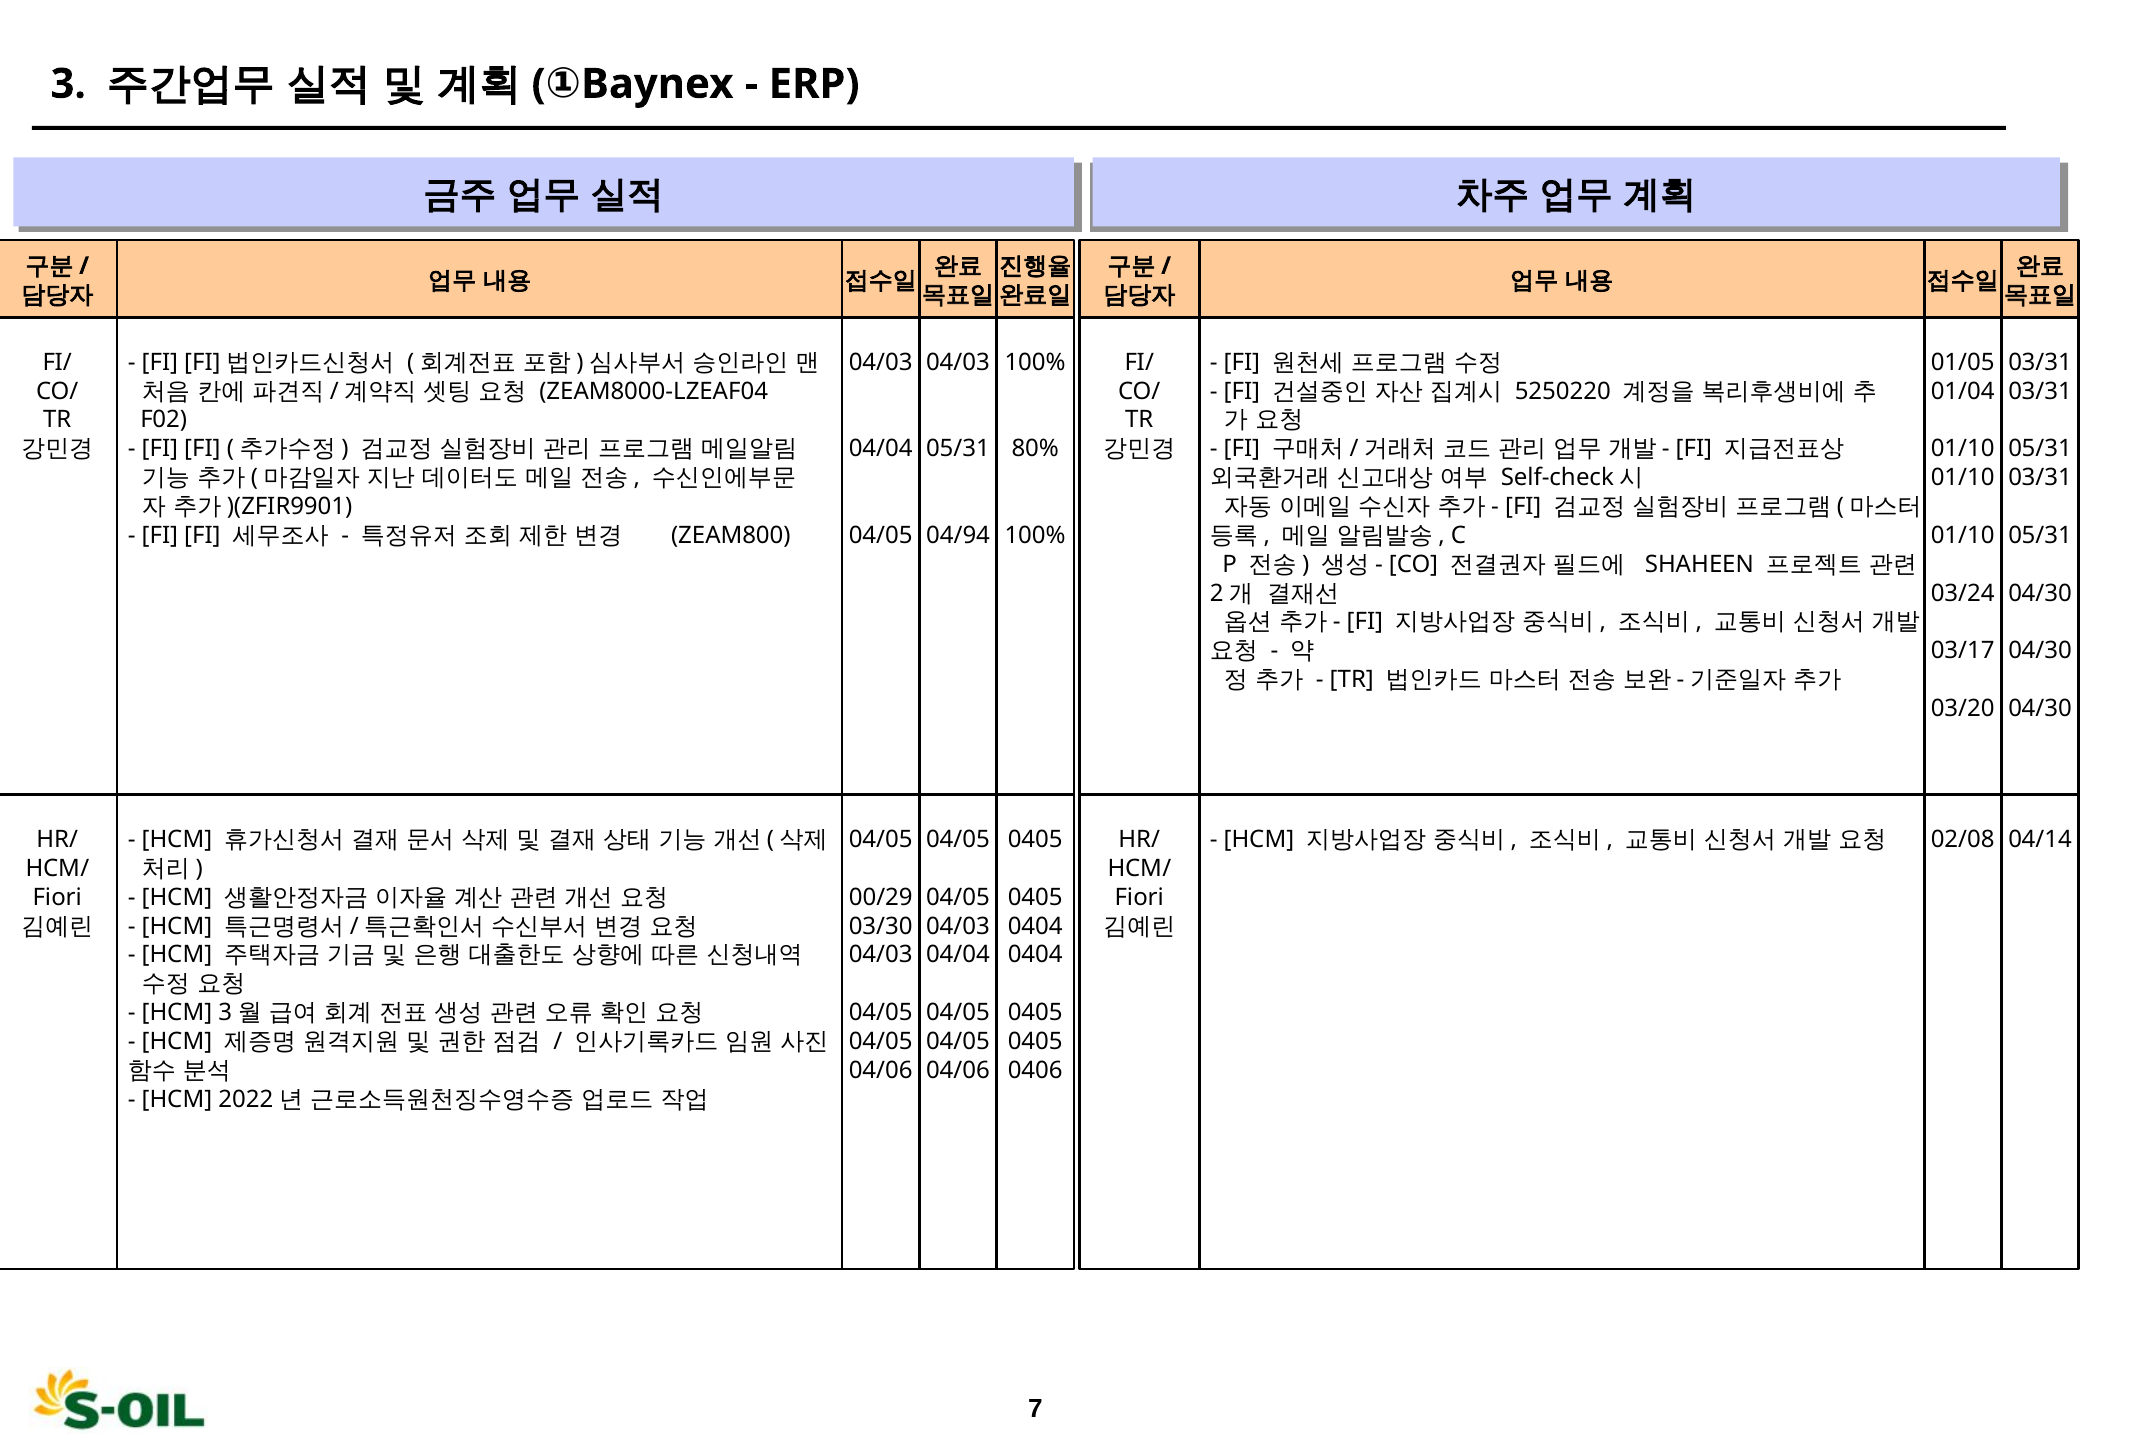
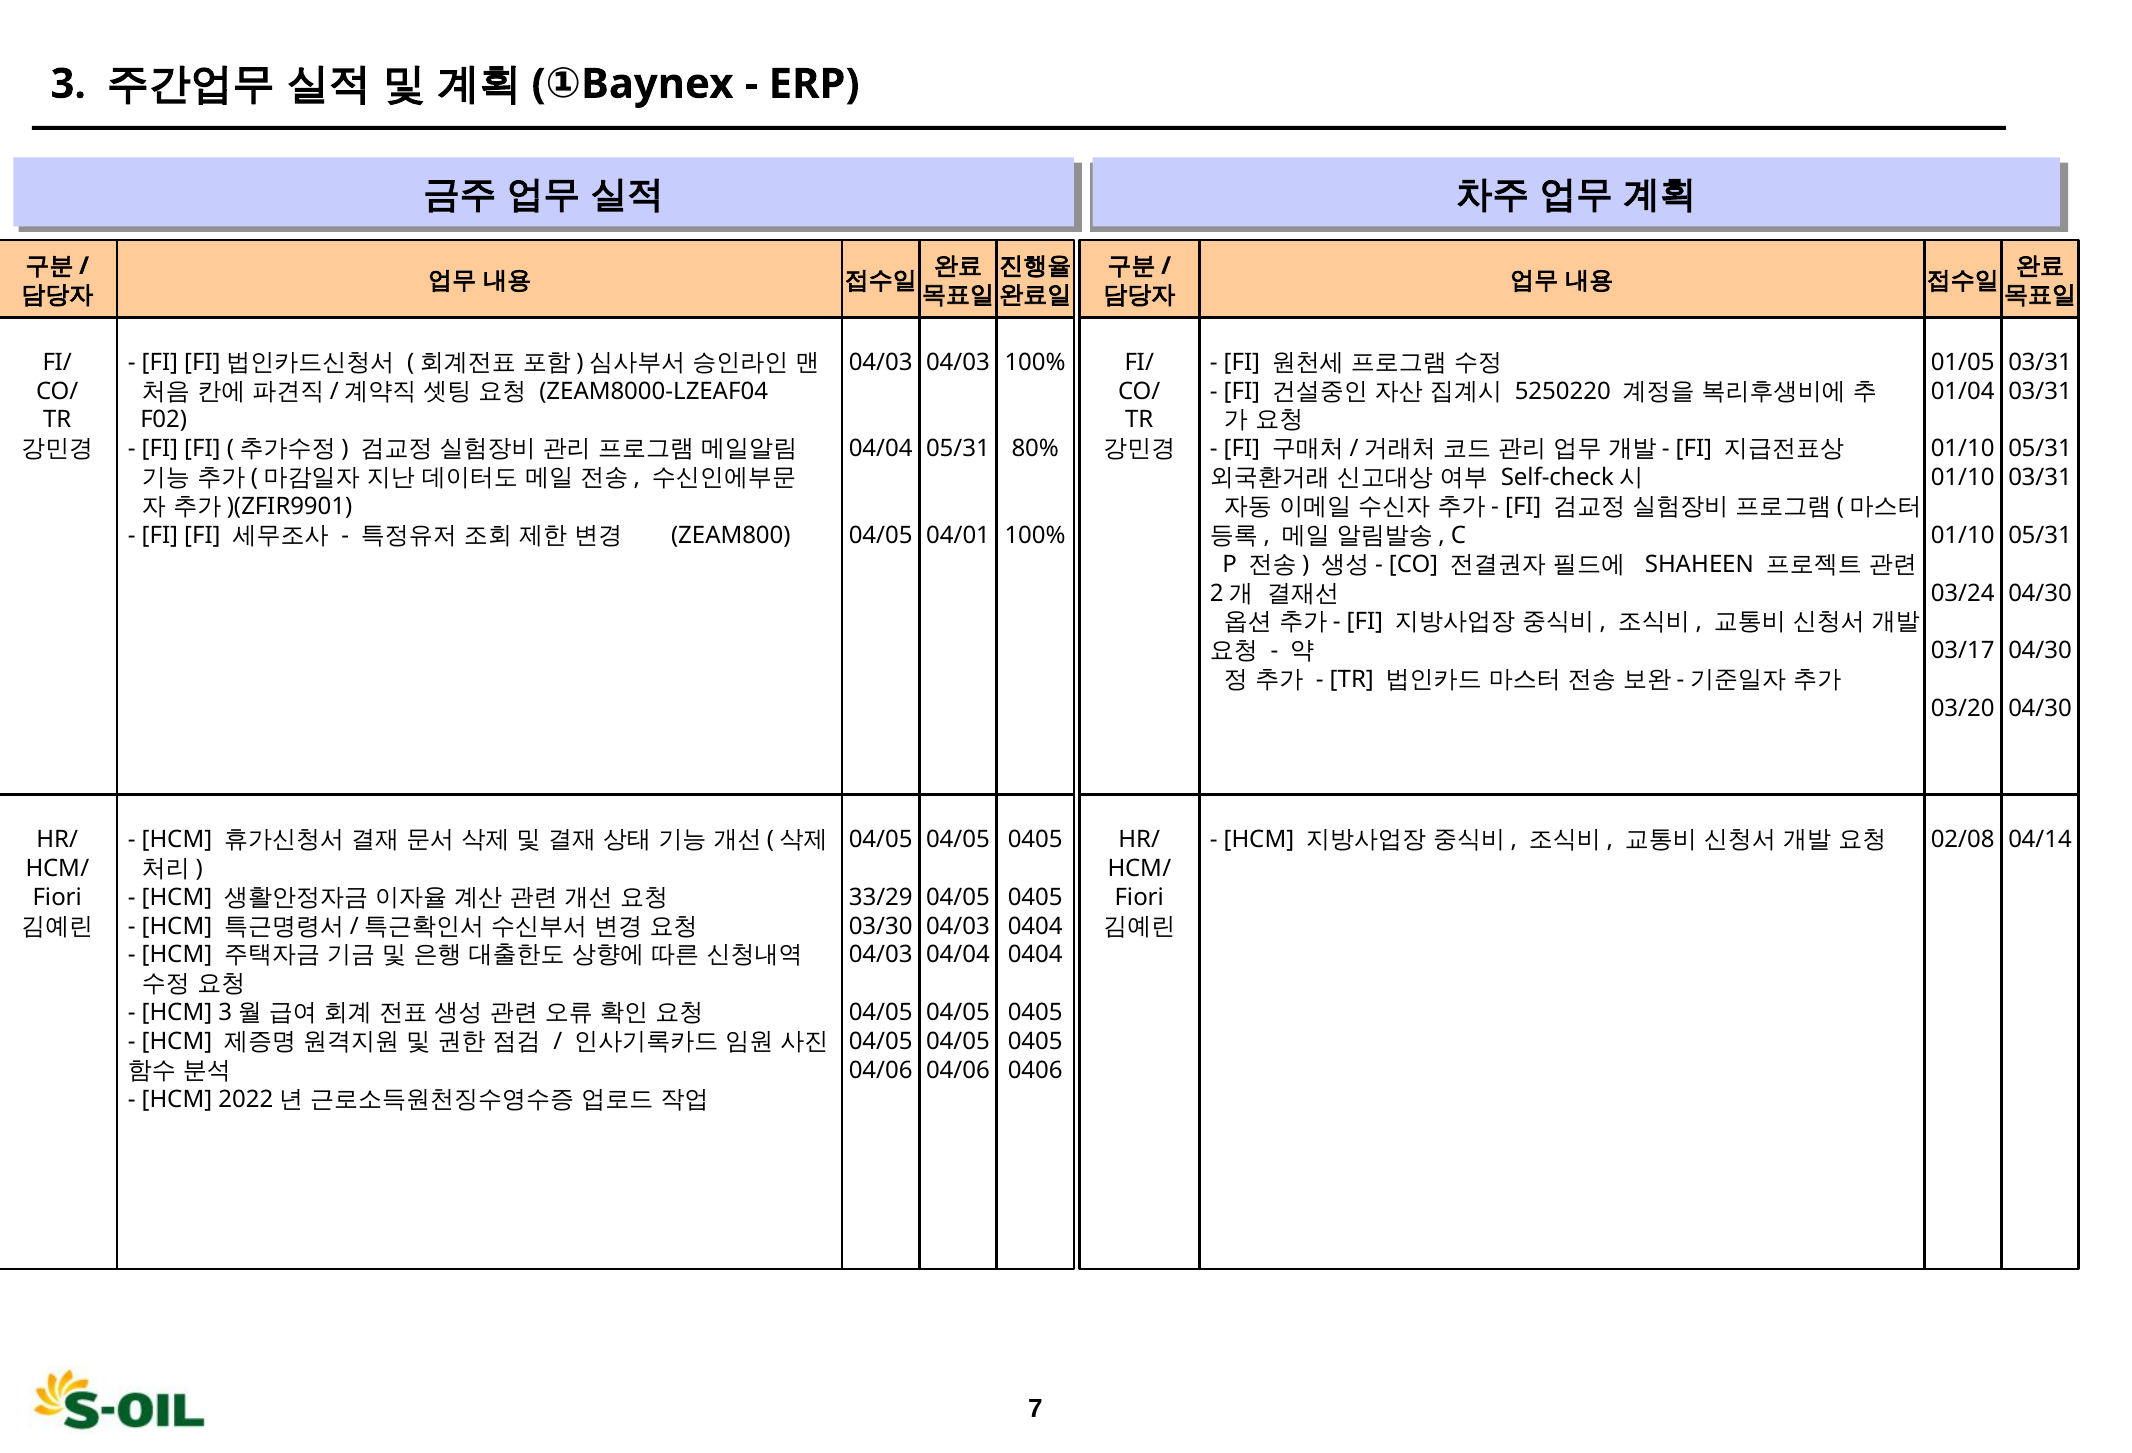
04/94: 04/94 -> 04/01 (958, 535)
00/29: 00/29 -> 33/29 (881, 897)
